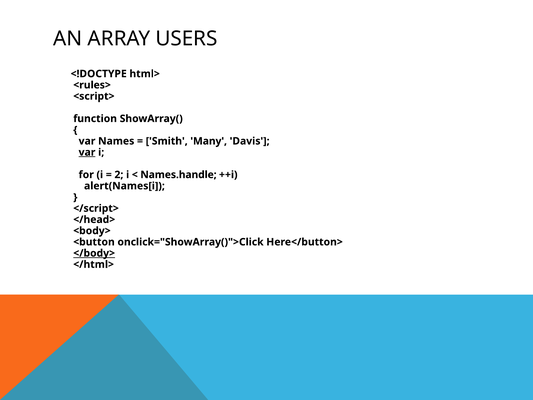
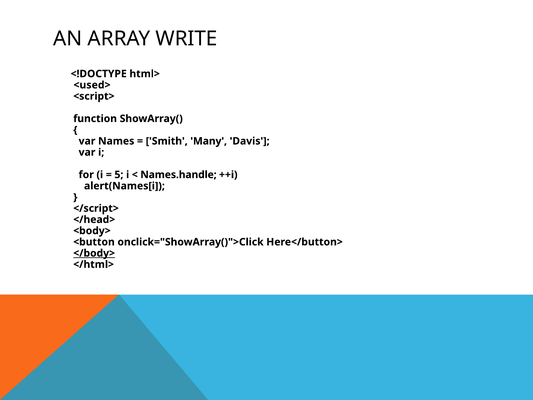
USERS: USERS -> WRITE (187, 39)
<rules>: <rules> -> <used> (92, 85)
var underline: present -> none (87, 152)
2: 2 -> 5 (119, 175)
